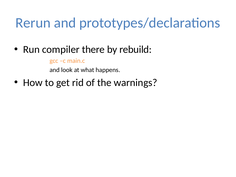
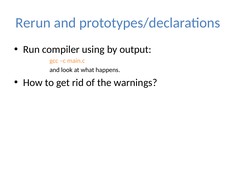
there: there -> using (93, 50)
rebuild: rebuild -> output (136, 50)
